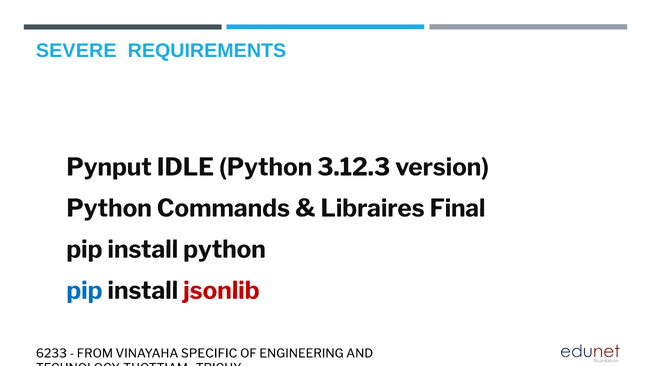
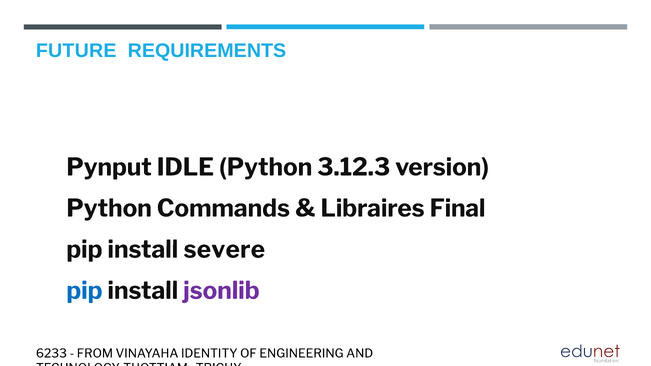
SEVERE: SEVERE -> FUTURE (76, 51)
install python: python -> severe (224, 250)
jsonlib colour: red -> purple (221, 291)
SPECIFIC: SPECIFIC -> IDENTITY (209, 354)
